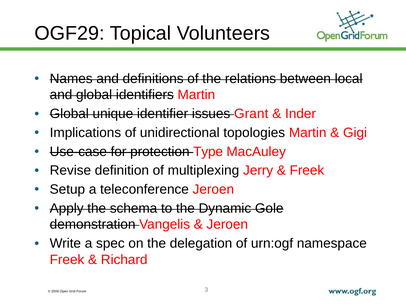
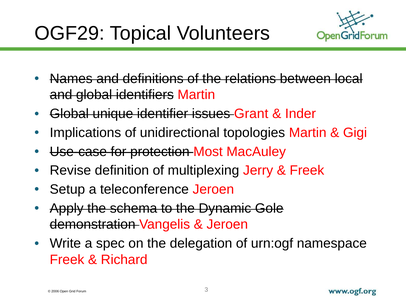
Type: Type -> Most (208, 152)
